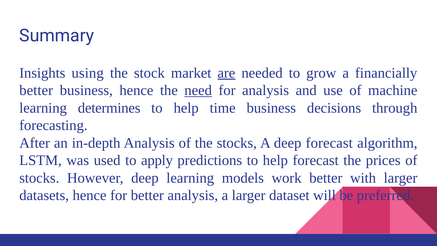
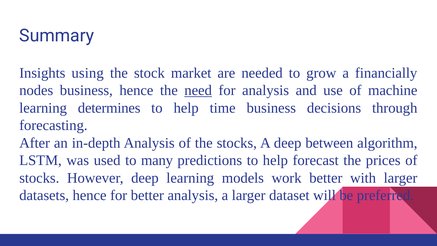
are underline: present -> none (226, 73)
better: better -> nodes (36, 90)
deep forecast: forecast -> between (329, 143)
apply: apply -> many (157, 160)
